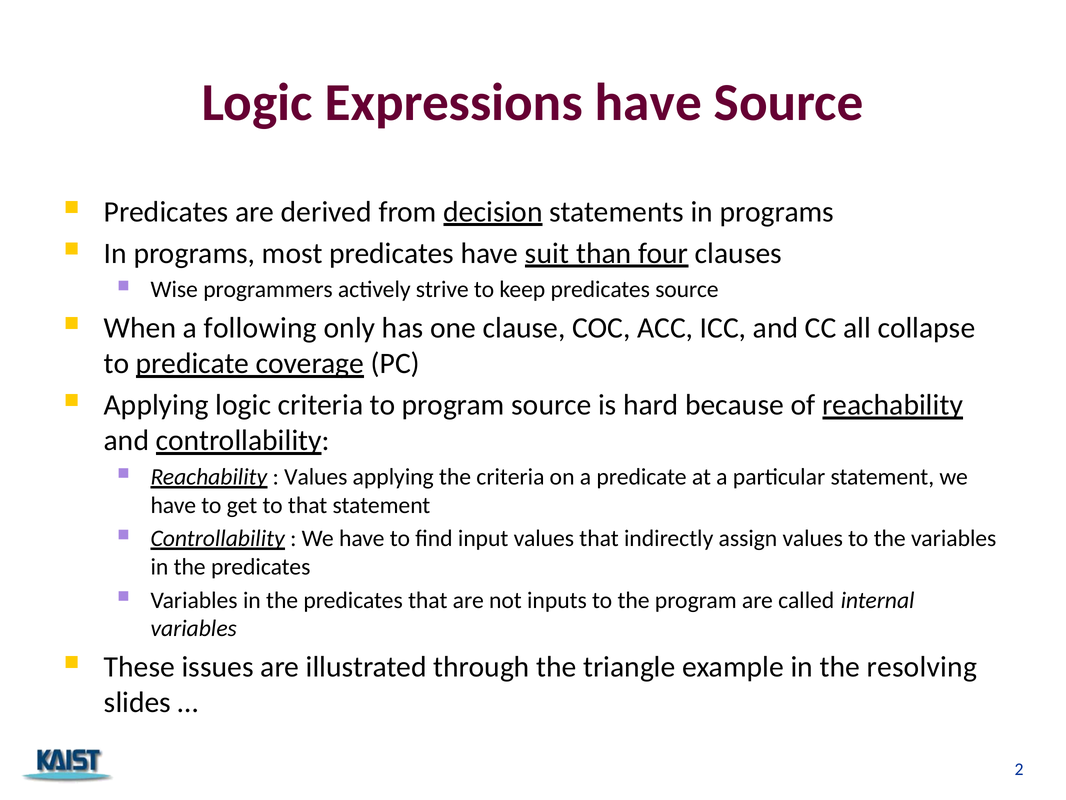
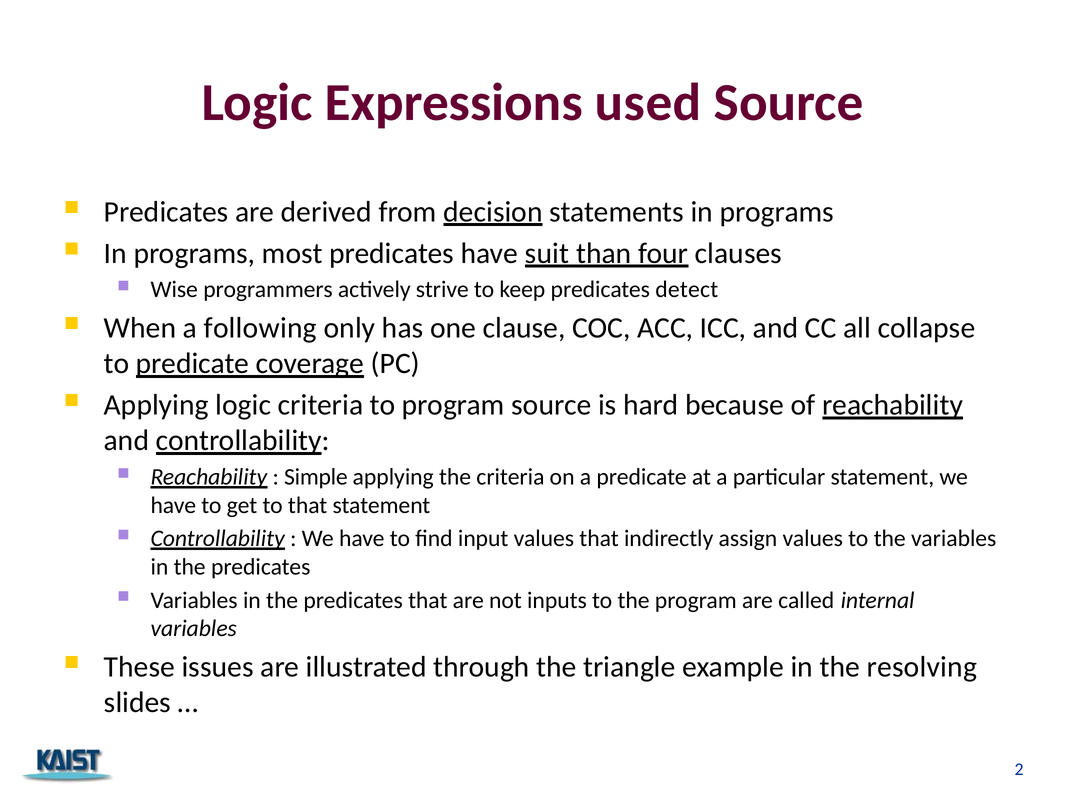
Expressions have: have -> used (648, 102)
predicates source: source -> detect (687, 289)
Values: Values -> Simple (316, 477)
